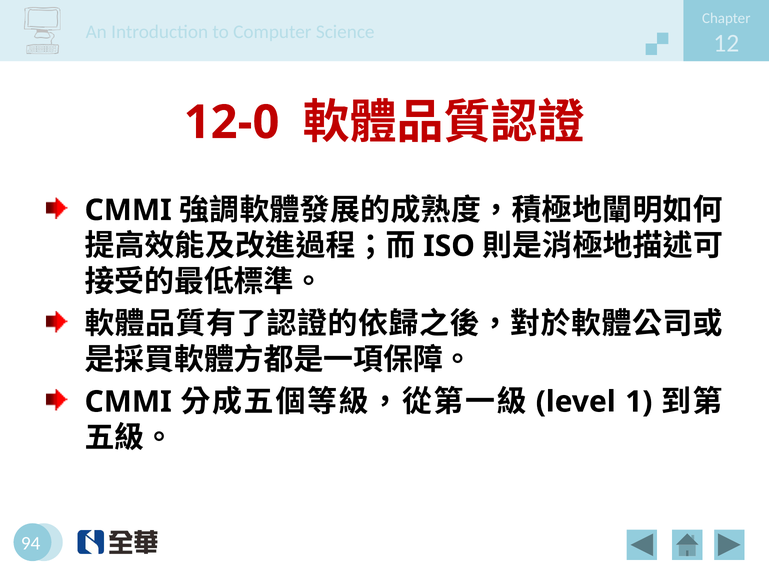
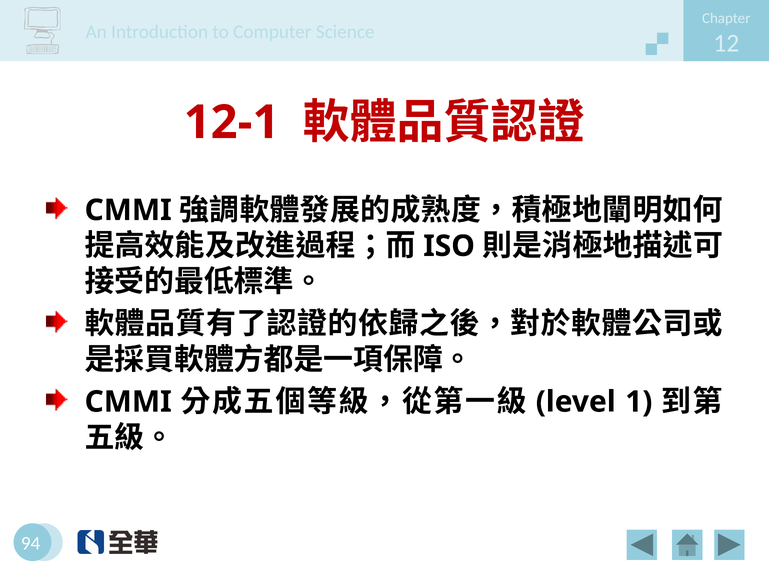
12-0: 12-0 -> 12-1 (232, 122)
